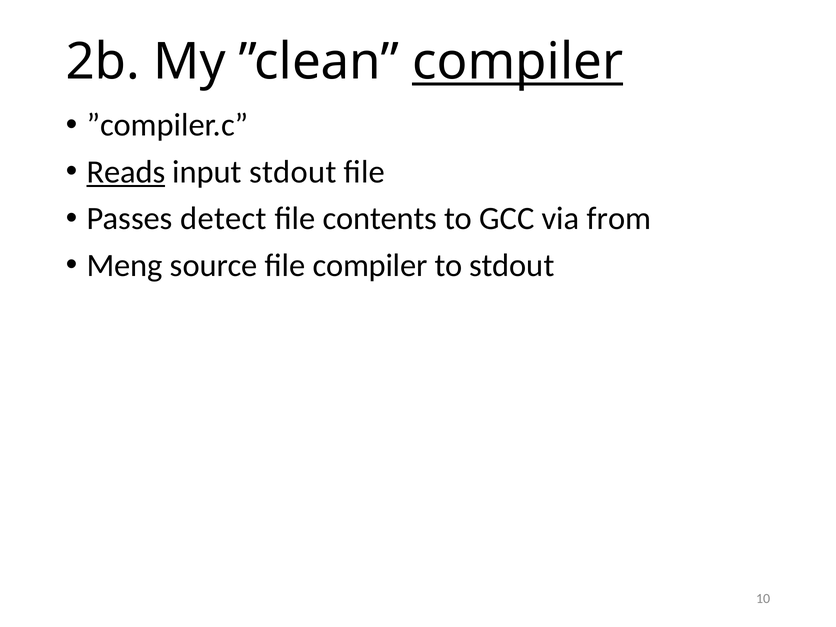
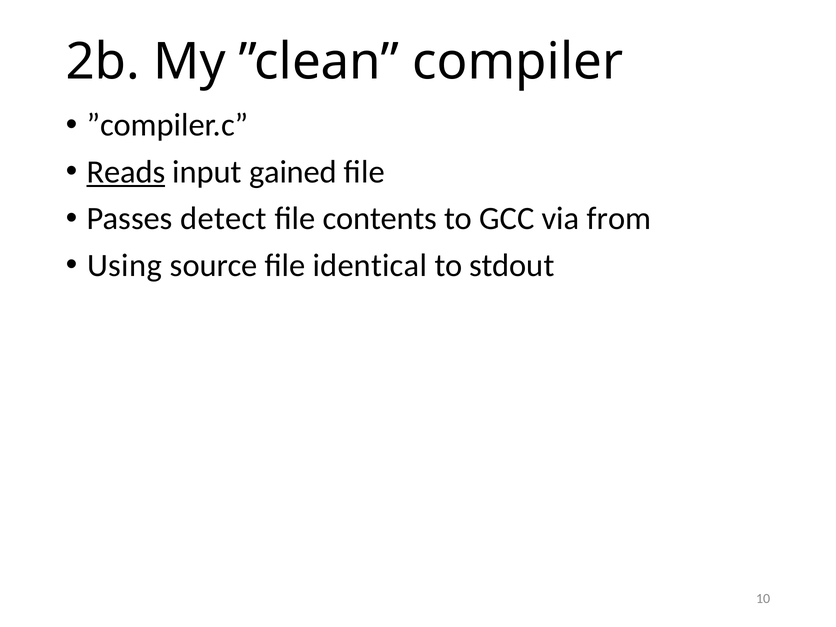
compiler underline: present -> none (518, 62)
input stdout: stdout -> gained (293, 172)
Meng: Meng -> Using (124, 265)
file compiler: compiler -> identical (370, 265)
